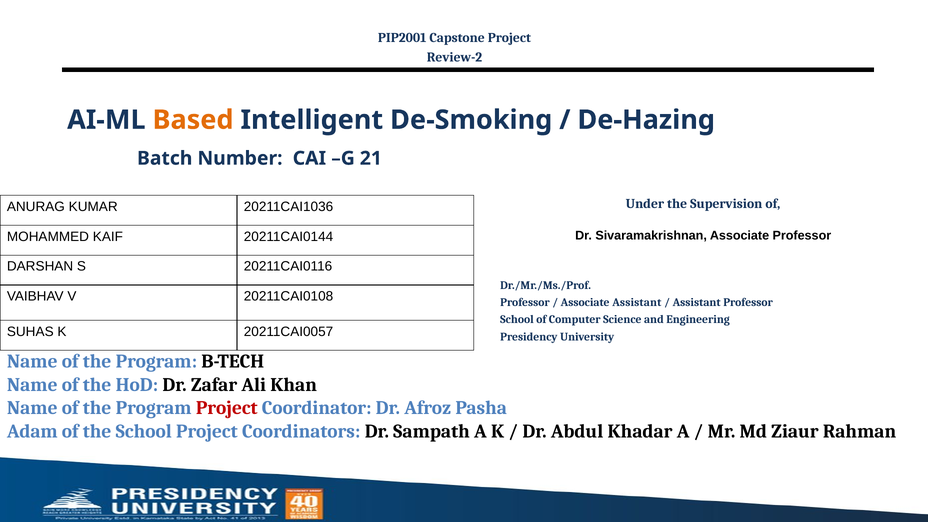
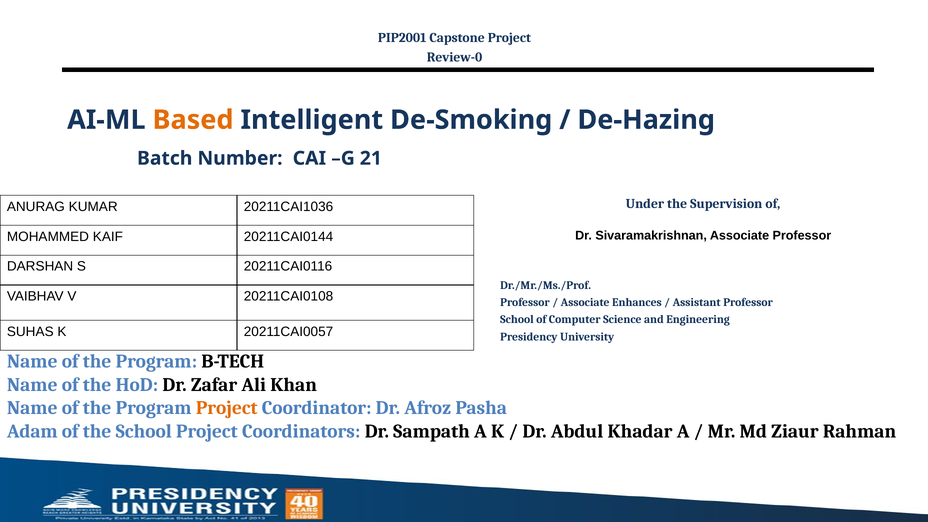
Review-2: Review-2 -> Review-0 (455, 57)
Associate Assistant: Assistant -> Enhances (637, 302)
Project colour: red -> orange (227, 408)
